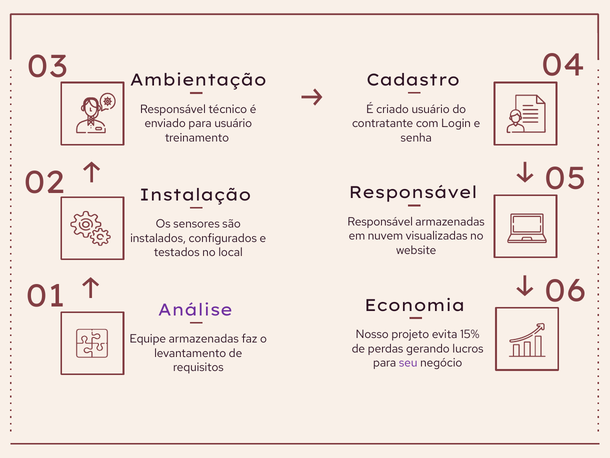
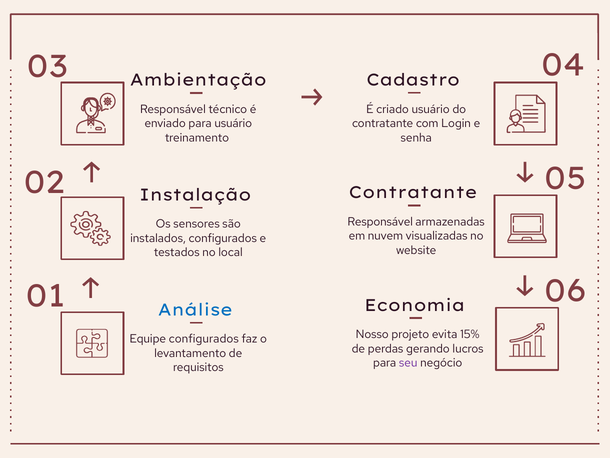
Responsável: Responsável -> Contratante (413, 193)
Análise colour: purple -> blue (195, 310)
Equipe armazenadas: armazenadas -> configurados (204, 339)
